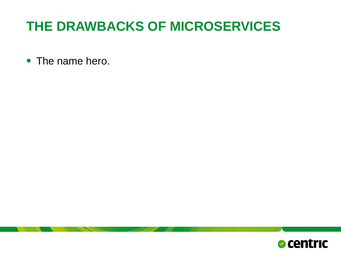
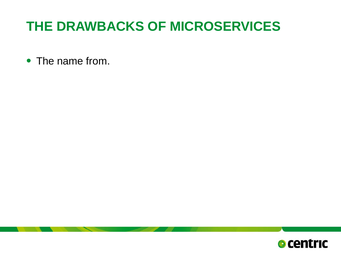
hero: hero -> from (98, 61)
